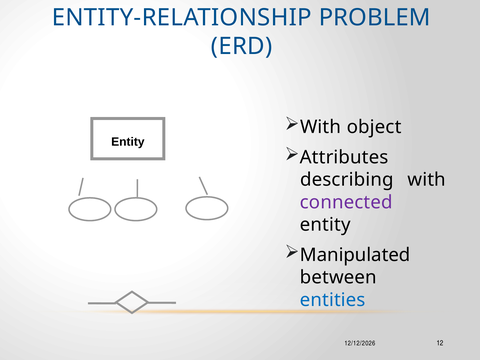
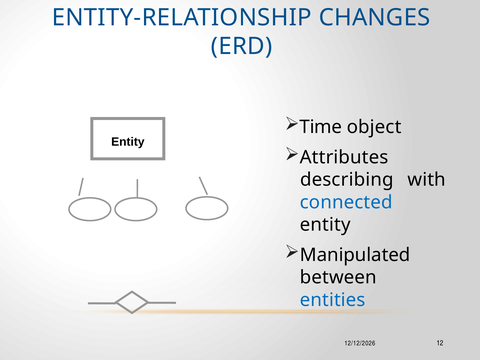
PROBLEM: PROBLEM -> CHANGES (375, 17)
With: With -> Time (321, 127)
connected colour: purple -> blue (346, 202)
